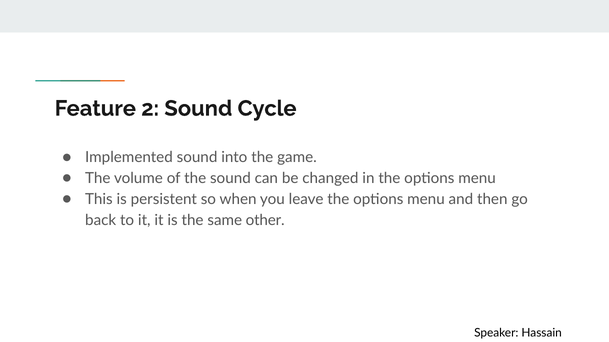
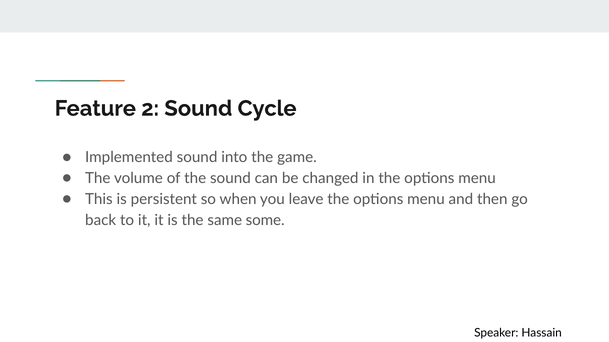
other: other -> some (265, 220)
